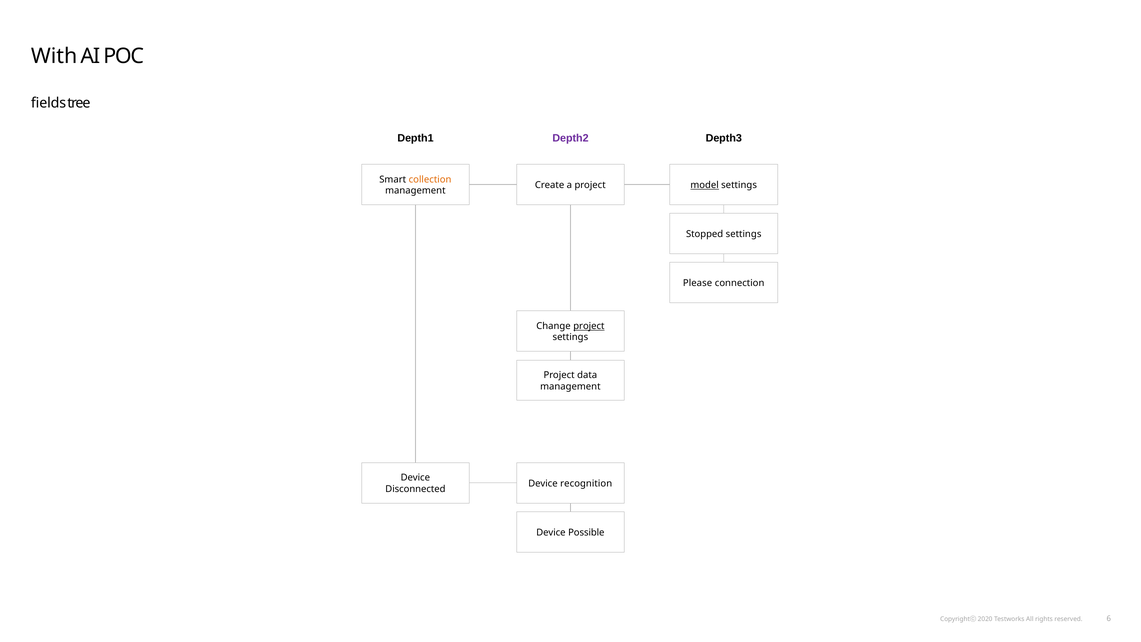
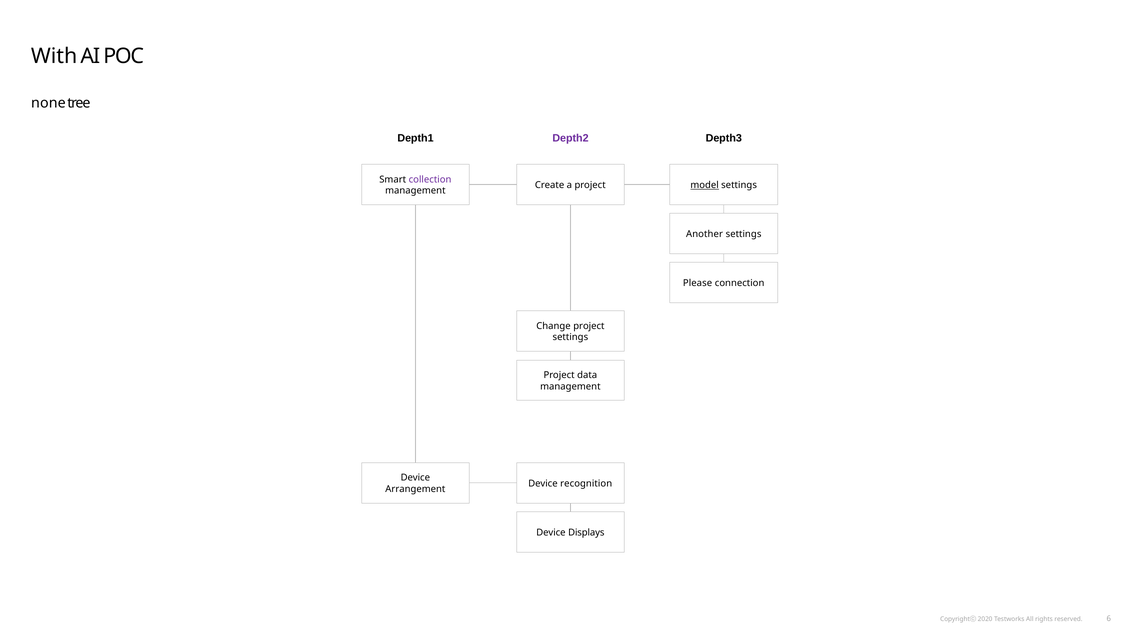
fields: fields -> none (48, 103)
collection colour: orange -> purple (430, 179)
Stopped: Stopped -> Another (705, 234)
project underline: present -> none (589, 326)
Disconnected: Disconnected -> Arrangement (415, 489)
Possible: Possible -> Displays (586, 532)
